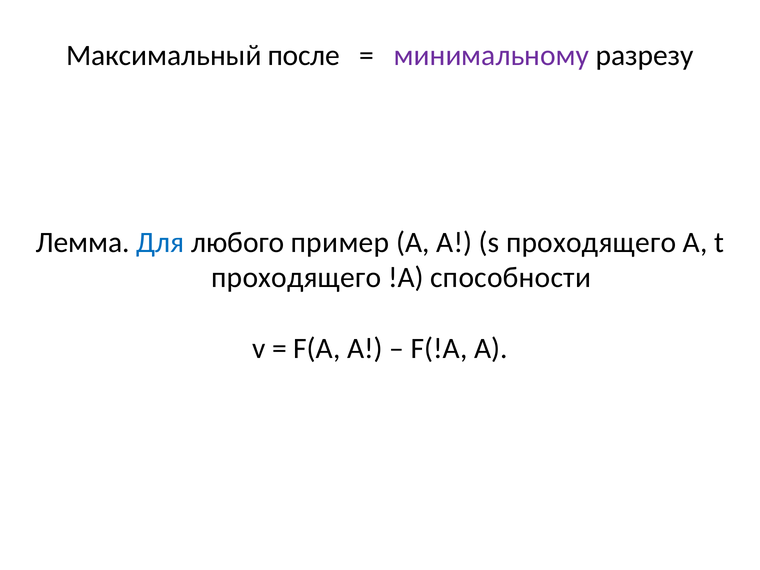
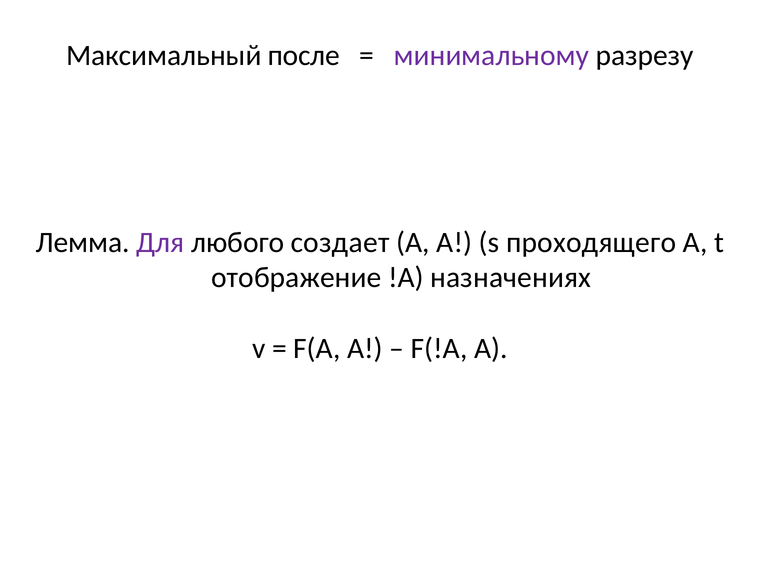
Для colour: blue -> purple (160, 242)
пример: пример -> создает (340, 242)
проходящего: проходящего -> отображение (296, 278)
способности: способности -> назначениях (511, 278)
